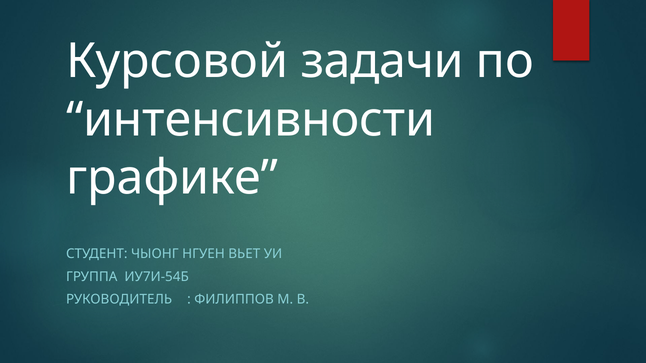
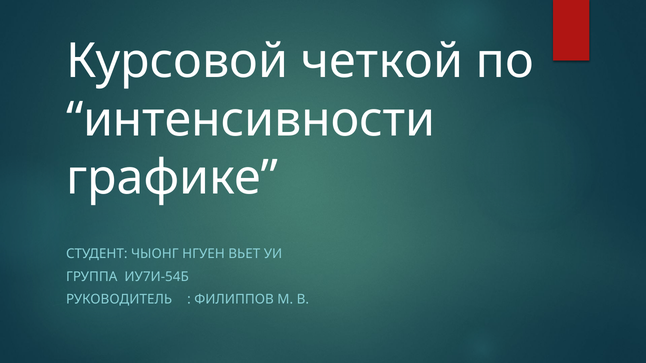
задачи: задачи -> четкой (382, 62)
